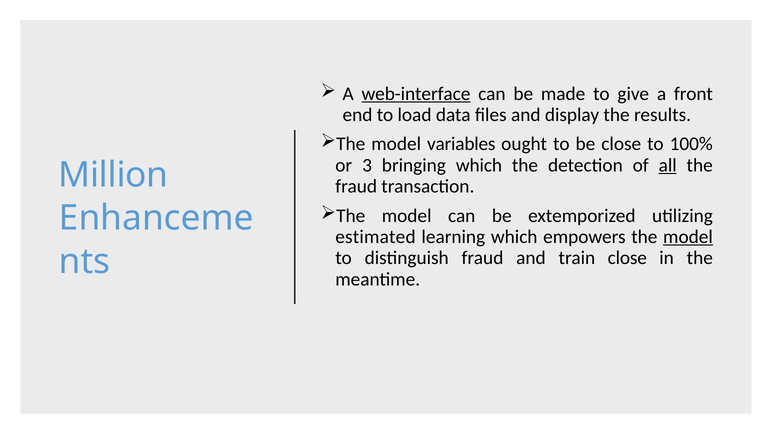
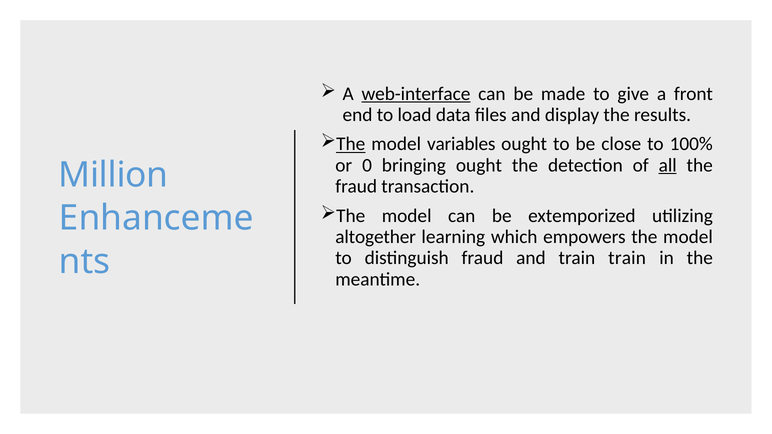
The underline: none -> present (351, 144)
3: 3 -> 0 (367, 165)
bringing which: which -> ought (479, 165)
estimated: estimated -> altogether (376, 237)
model underline: present -> none (688, 237)
train close: close -> train (627, 258)
